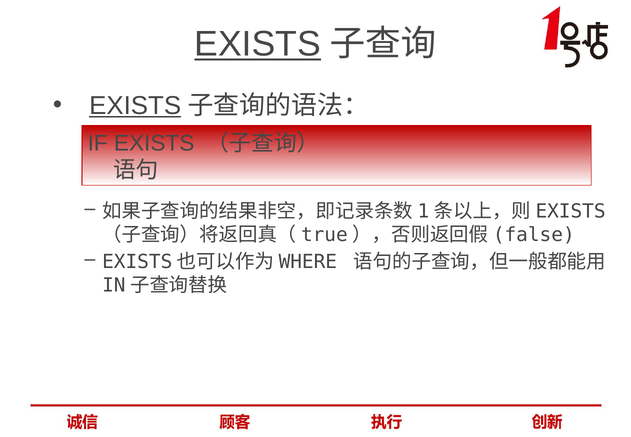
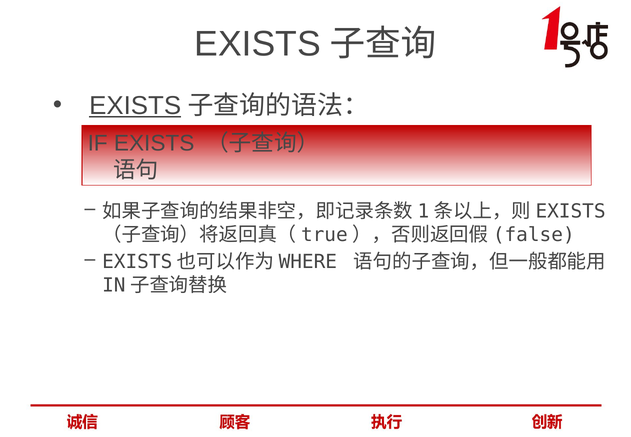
EXISTS underline: present -> none (258, 44)
